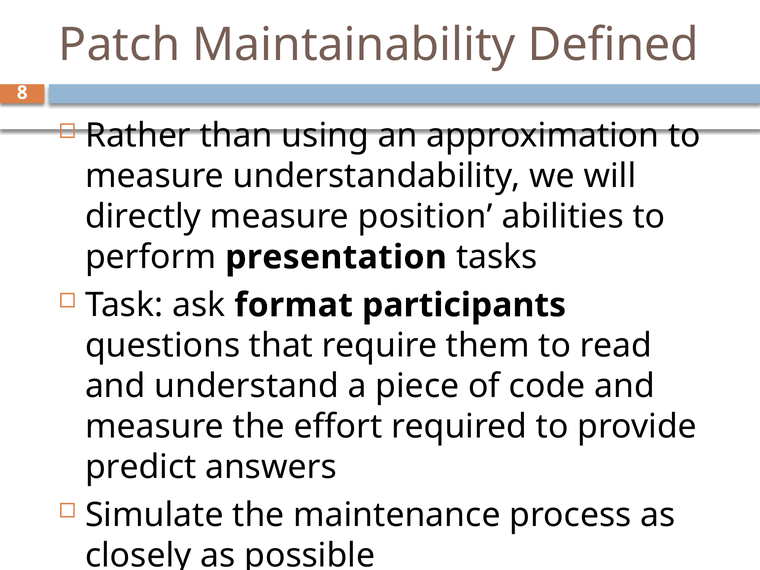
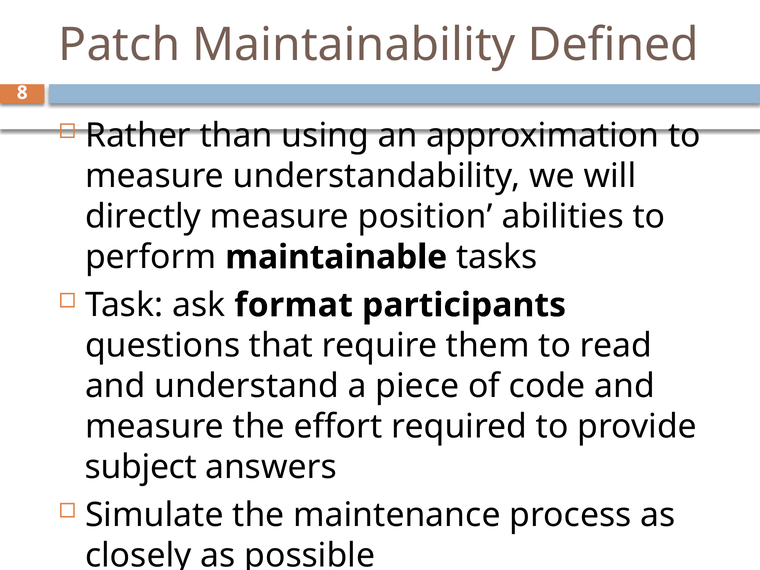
presentation: presentation -> maintainable (336, 257)
predict: predict -> subject (141, 467)
